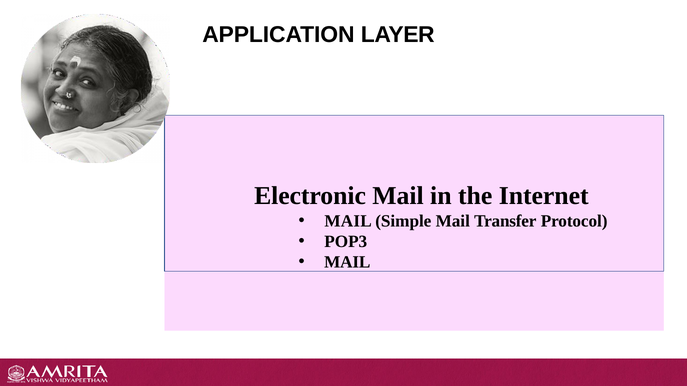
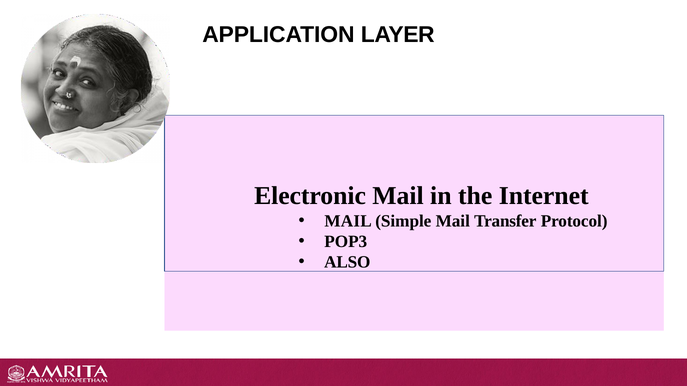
MAIL: MAIL -> ALSO (347, 263)
